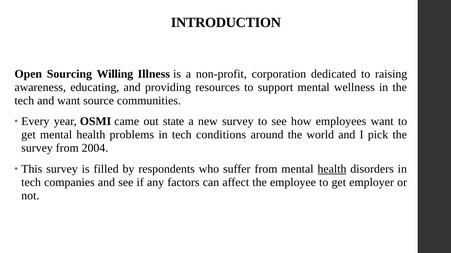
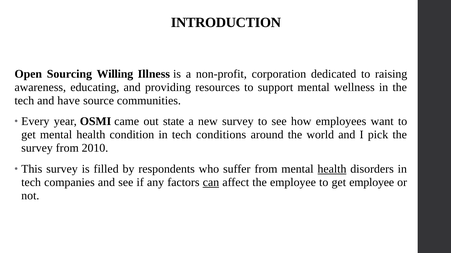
and want: want -> have (69, 101)
problems: problems -> condition (132, 135)
2004: 2004 -> 2010 (95, 149)
can underline: none -> present (211, 183)
get employer: employer -> employee (372, 183)
